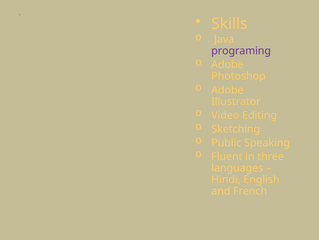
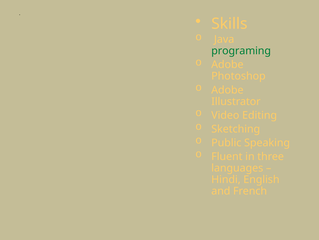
programing colour: purple -> green (241, 51)
